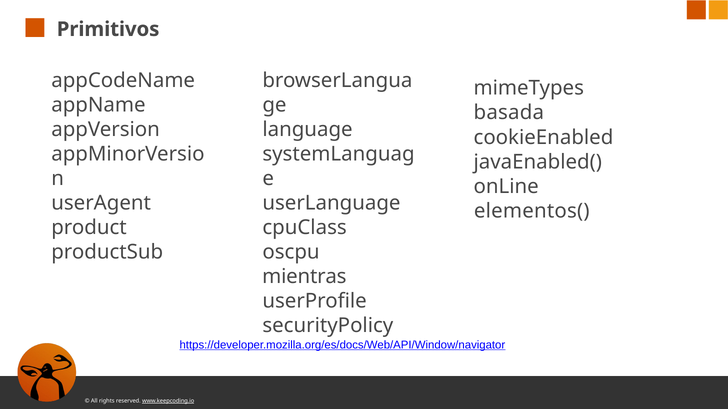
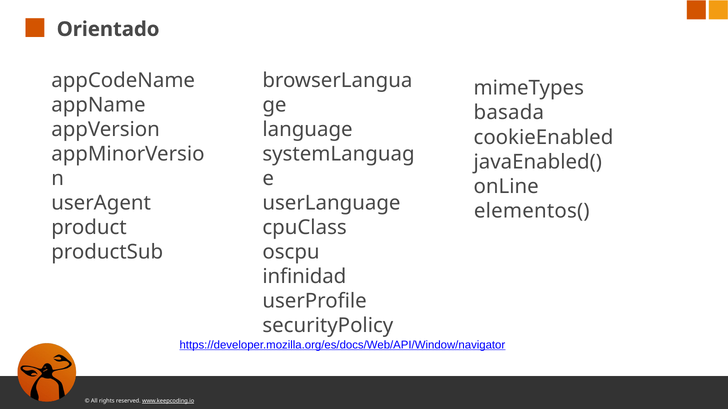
Primitivos: Primitivos -> Orientado (108, 29)
mientras: mientras -> infinidad (304, 277)
